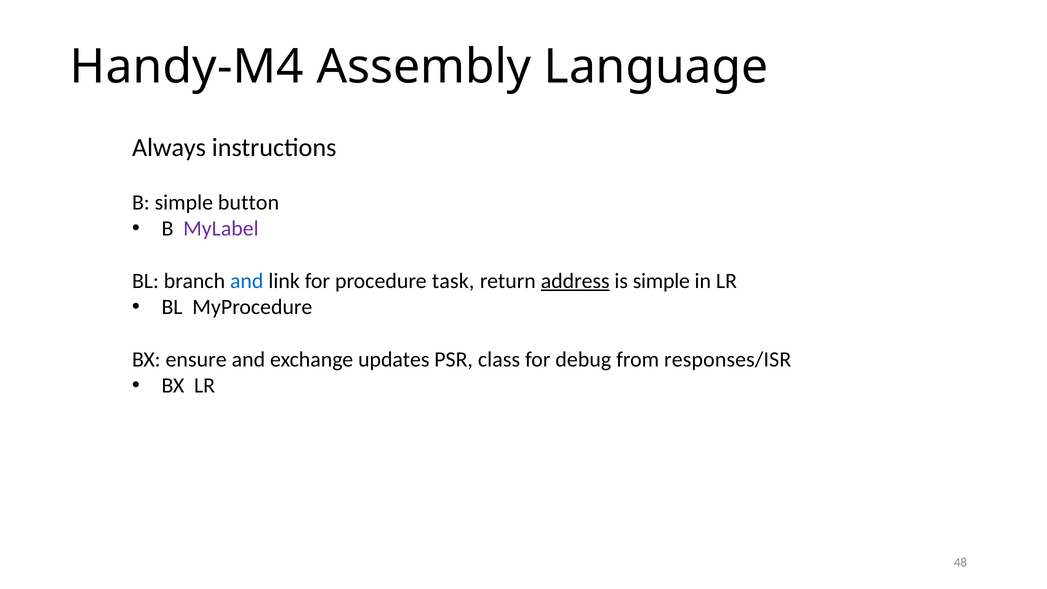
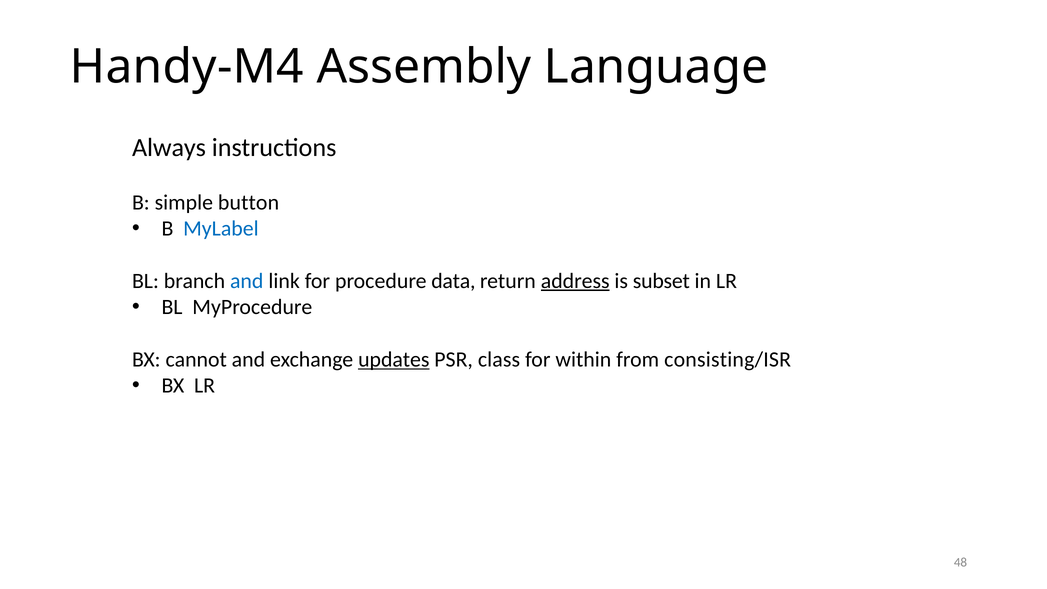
MyLabel colour: purple -> blue (221, 229)
task: task -> data (453, 281)
is simple: simple -> subset (661, 281)
ensure: ensure -> cannot (196, 359)
updates underline: none -> present (394, 359)
debug: debug -> within (583, 359)
responses/ISR: responses/ISR -> consisting/ISR (728, 359)
